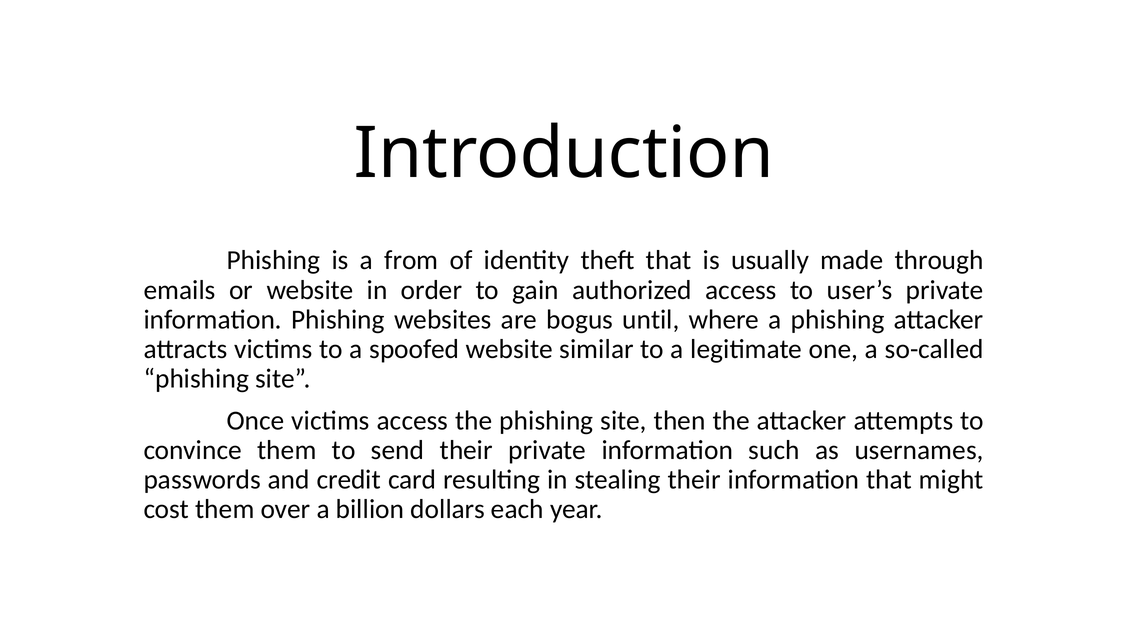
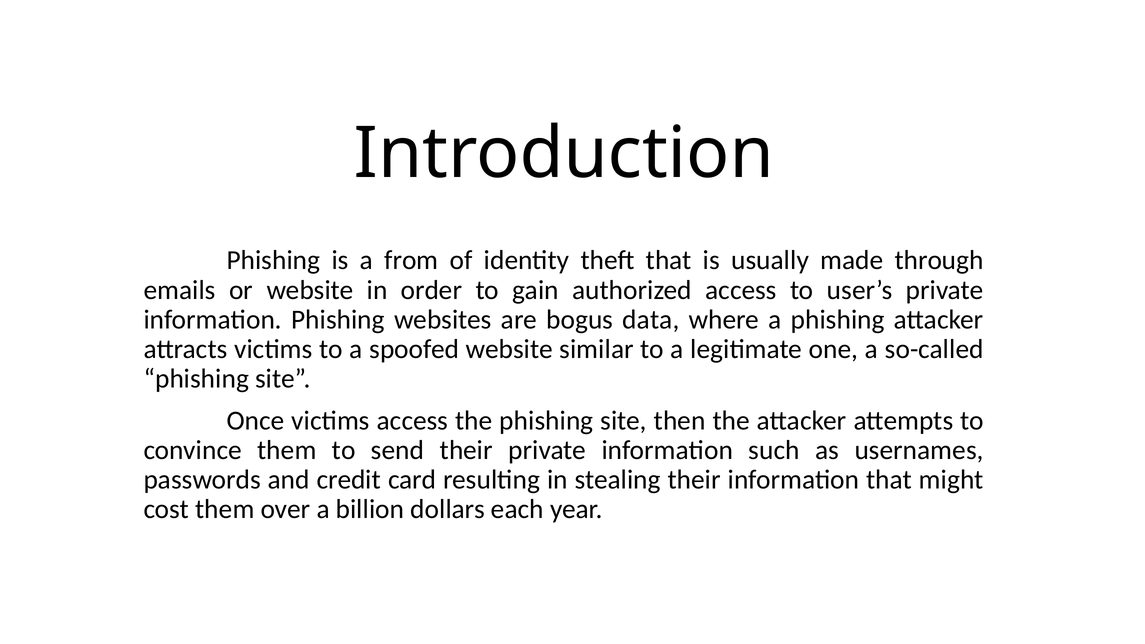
until: until -> data (651, 320)
